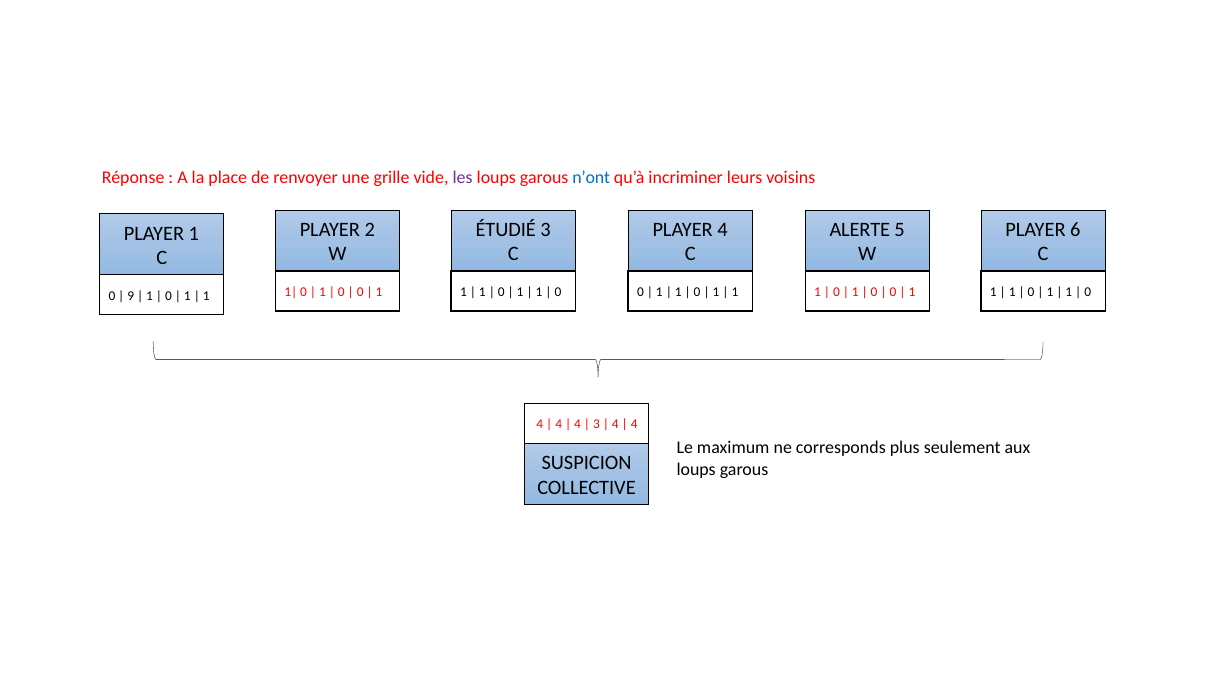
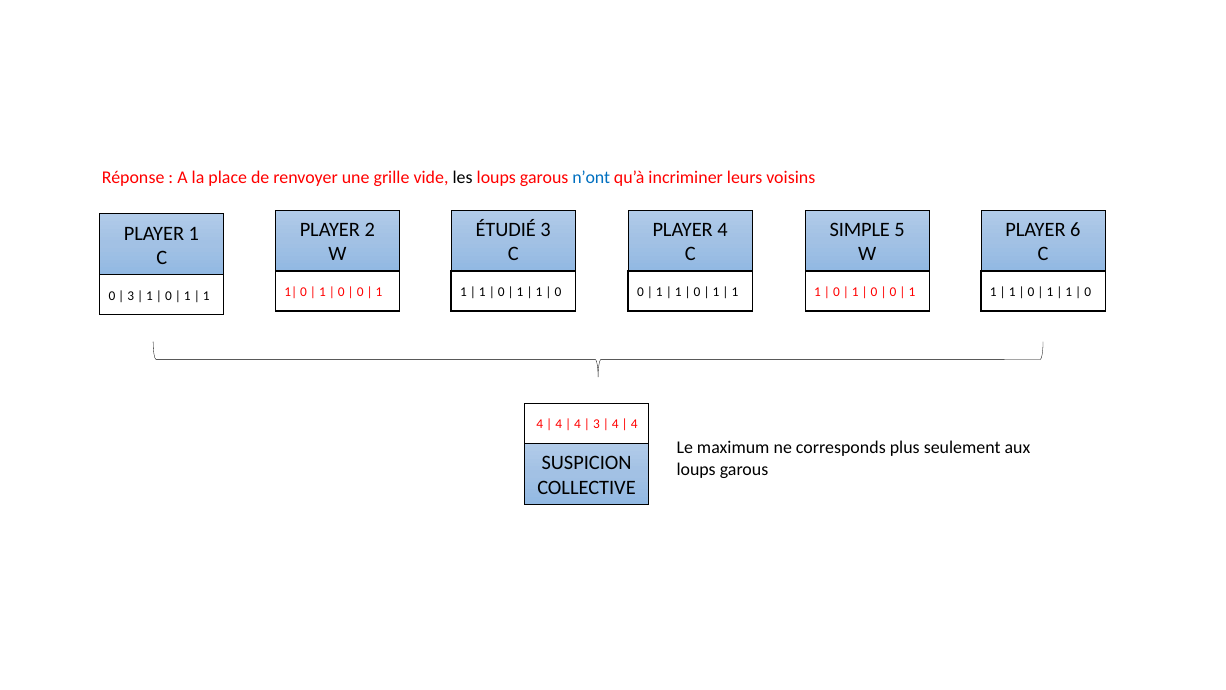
les colour: purple -> black (463, 178)
ALERTE: ALERTE -> SIMPLE (860, 230)
9: 9 -> 3 (131, 296)
